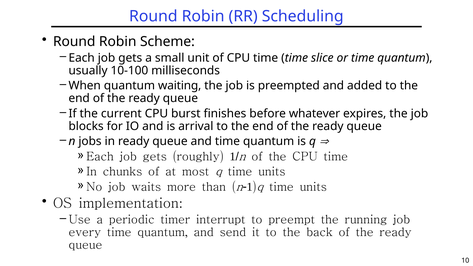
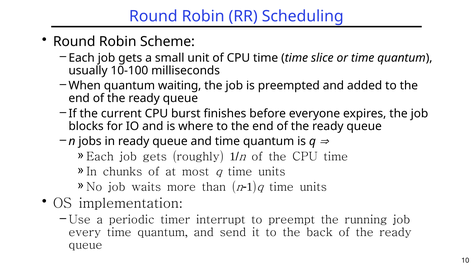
whatever: whatever -> everyone (315, 114)
arrival: arrival -> where (196, 126)
